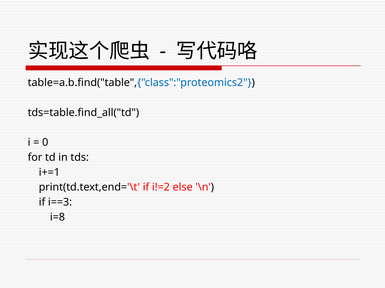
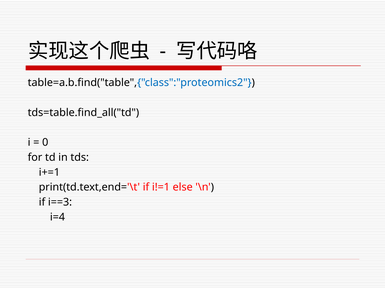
i!=2: i!=2 -> i!=1 (161, 188)
i=8: i=8 -> i=4 (57, 218)
